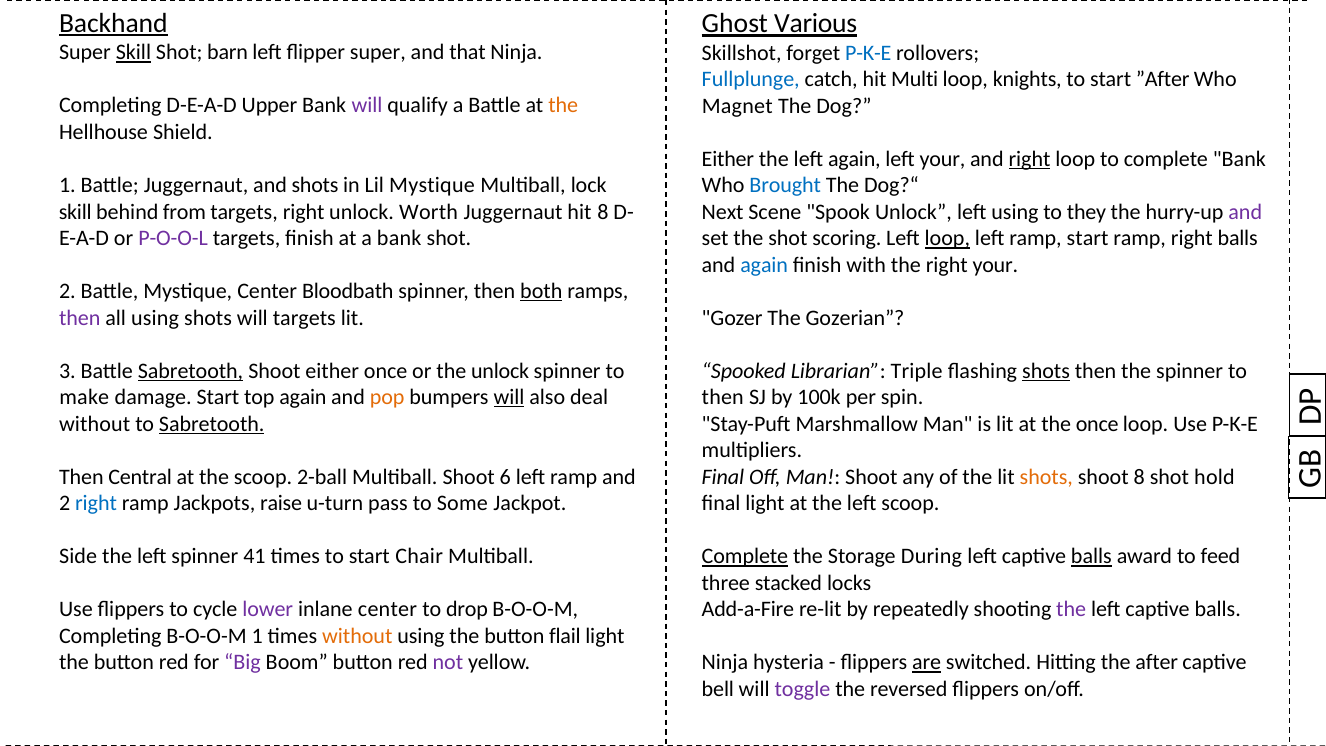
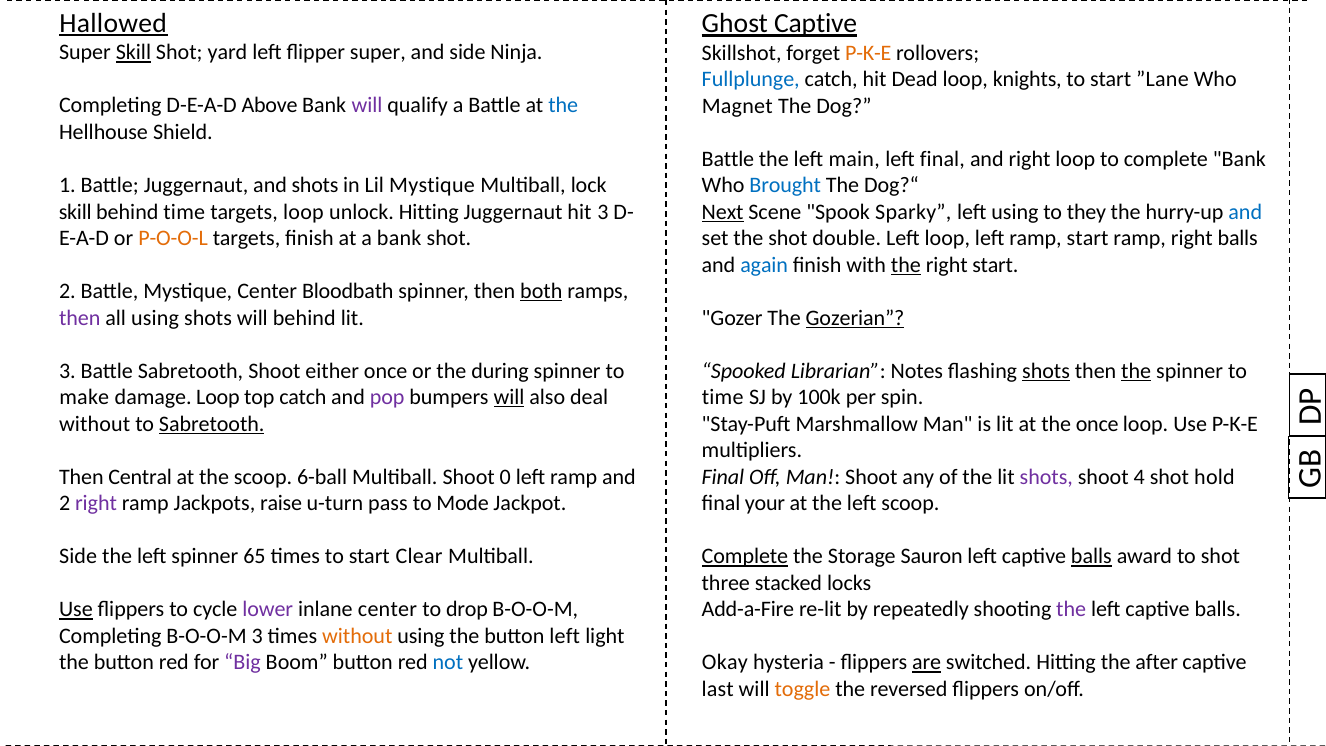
Backhand: Backhand -> Hallowed (113, 23)
Ghost Various: Various -> Captive (816, 23)
barn: barn -> yard (227, 53)
and that: that -> side (467, 53)
P-K-E colour: blue -> orange (868, 53)
Multi: Multi -> Dead (915, 79)
”After: ”After -> ”Lane (1162, 79)
Upper: Upper -> Above (270, 106)
the colour: orange -> blue (563, 106)
Either: Either -> Battle (728, 159)
left again: again -> main (854, 159)
left your: your -> final (942, 159)
right underline: present -> none (1030, 159)
behind from: from -> time (184, 212)
targets right: right -> loop (303, 212)
unlock Worth: Worth -> Hitting (429, 212)
hit 8: 8 -> 3 (603, 212)
Next underline: none -> present (723, 212)
Spook Unlock: Unlock -> Sparky (913, 212)
and colour: purple -> blue (1245, 212)
P-O-O-L colour: purple -> orange (173, 238)
scoring: scoring -> double (847, 238)
loop underline: present -> none (947, 238)
the underline: none -> present (906, 265)
right your: your -> start (995, 265)
will targets: targets -> behind (304, 318)
Gozerian underline: none -> present (855, 318)
Sabretooth underline: present -> none (191, 371)
the unlock: unlock -> during (500, 371)
Triple: Triple -> Notes (917, 371)
the underline: none -> present (1136, 371)
damage Start: Start -> Loop (218, 397)
top again: again -> catch (303, 397)
pop colour: orange -> purple (387, 397)
then: then -> time (723, 397)
2-ball: 2-ball -> 6-ball (322, 477)
6: 6 -> 0 (505, 477)
shots colour: orange -> purple (1046, 477)
shoot 8: 8 -> 4 (1139, 477)
right colour: blue -> purple (96, 503)
Some: Some -> Mode (463, 503)
final light: light -> your (765, 503)
41: 41 -> 65 (255, 556)
Chair: Chair -> Clear (419, 556)
During: During -> Sauron (932, 556)
to feed: feed -> shot (1220, 556)
Use underline: none -> present (76, 609)
B-O-O-M 1: 1 -> 3 (257, 636)
button flail: flail -> left (565, 636)
not colour: purple -> blue (448, 662)
Ninja: Ninja -> Okay (725, 662)
bell: bell -> last (718, 689)
toggle colour: purple -> orange (802, 689)
